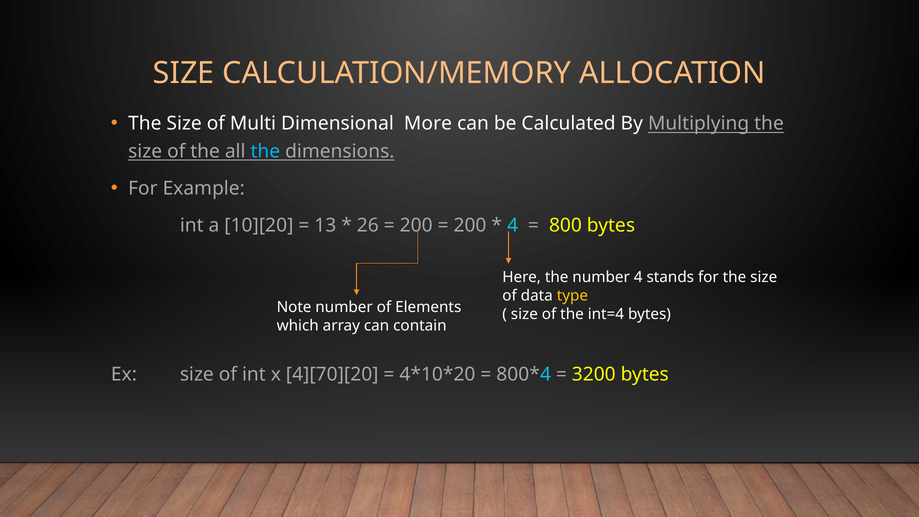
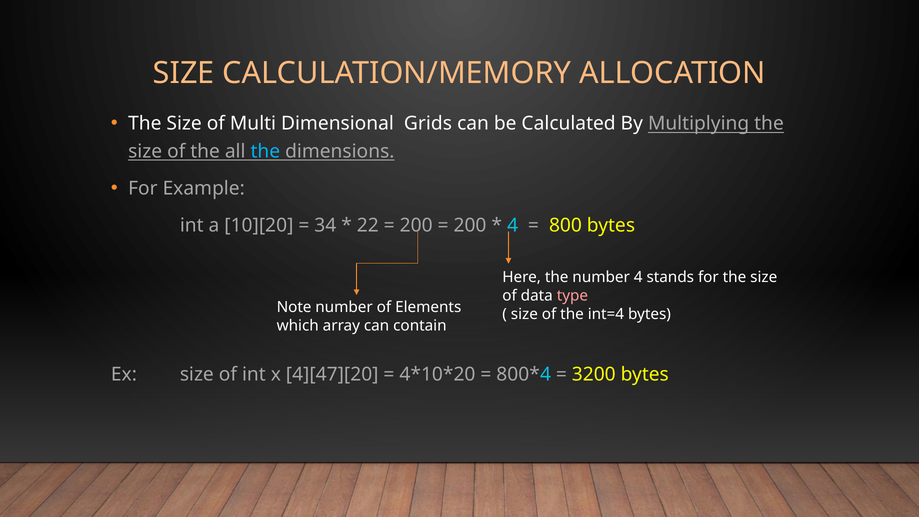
More: More -> Grids (428, 124)
13: 13 -> 34 (325, 226)
26: 26 -> 22 (368, 226)
type colour: yellow -> pink (572, 296)
4][70][20: 4][70][20 -> 4][47][20 (332, 374)
